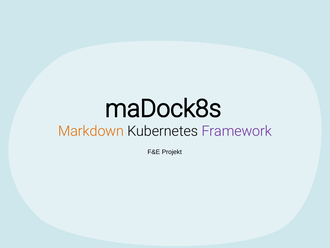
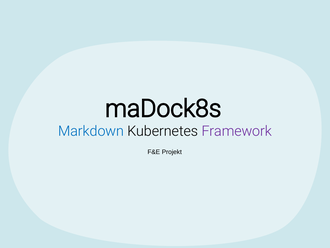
Markdown colour: orange -> blue (91, 131)
